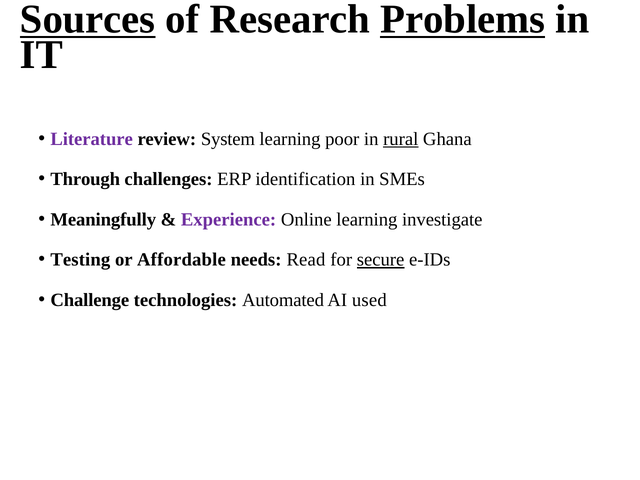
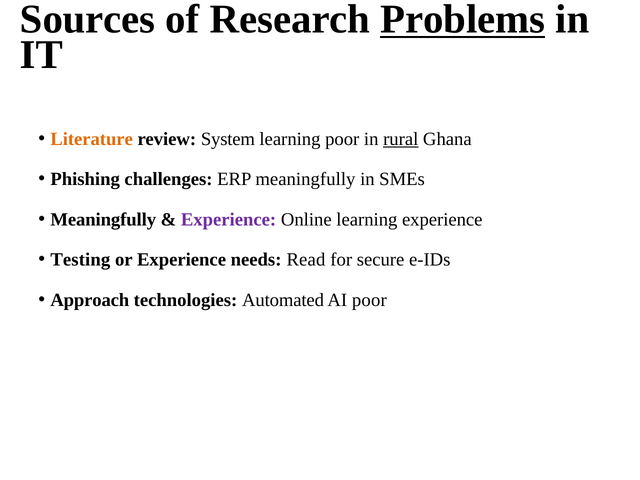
Sources underline: present -> none (88, 19)
Literature colour: purple -> orange (92, 139)
Through: Through -> Phishing (85, 179)
ERP identification: identification -> meaningfully (305, 179)
learning investigate: investigate -> experience (442, 219)
or Affordable: Affordable -> Experience (182, 260)
secure underline: present -> none (381, 260)
Challenge: Challenge -> Approach (90, 300)
AI used: used -> poor (369, 300)
